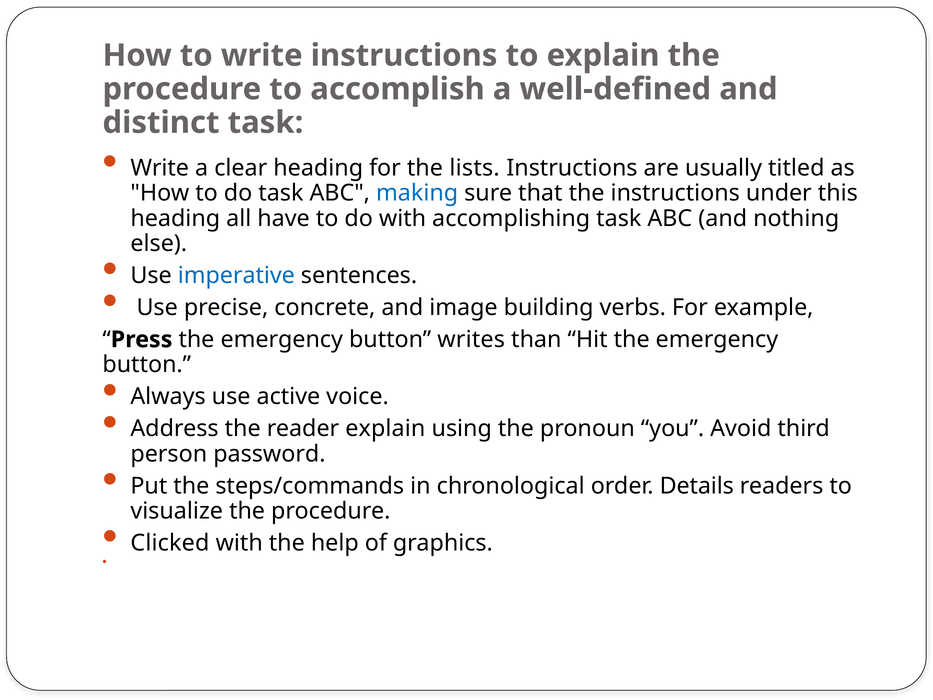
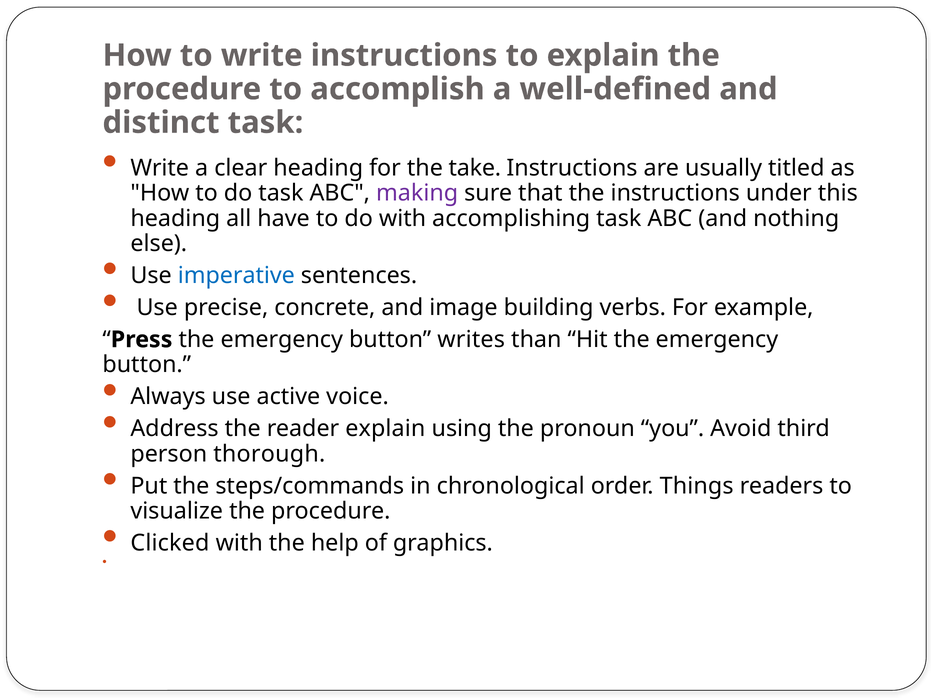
lists: lists -> take (475, 168)
making colour: blue -> purple (417, 193)
password: password -> thorough (269, 454)
Details: Details -> Things (697, 486)
